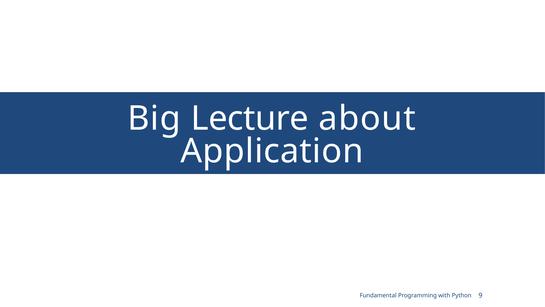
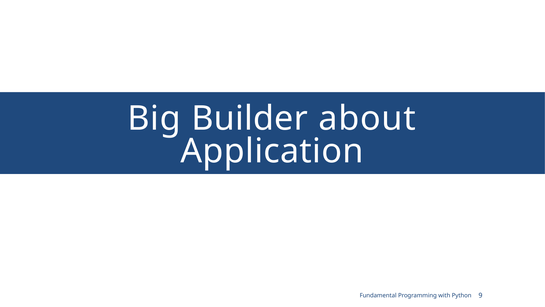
Lecture: Lecture -> Builder (250, 118)
